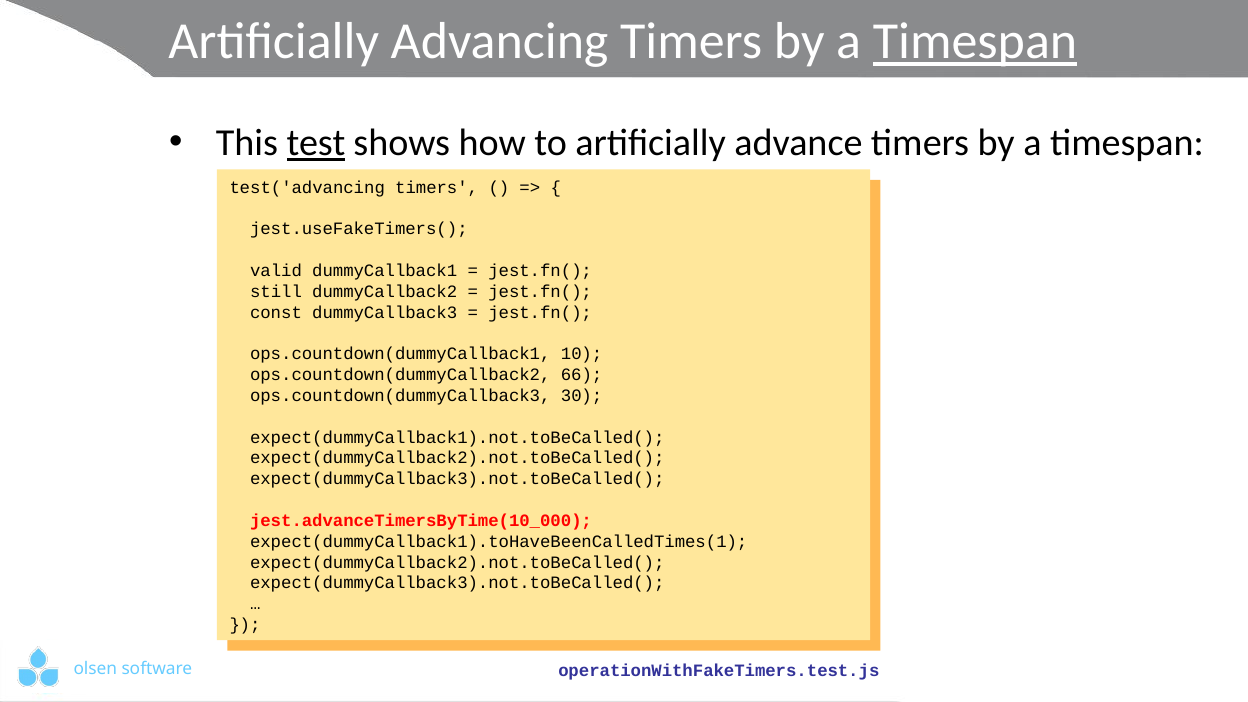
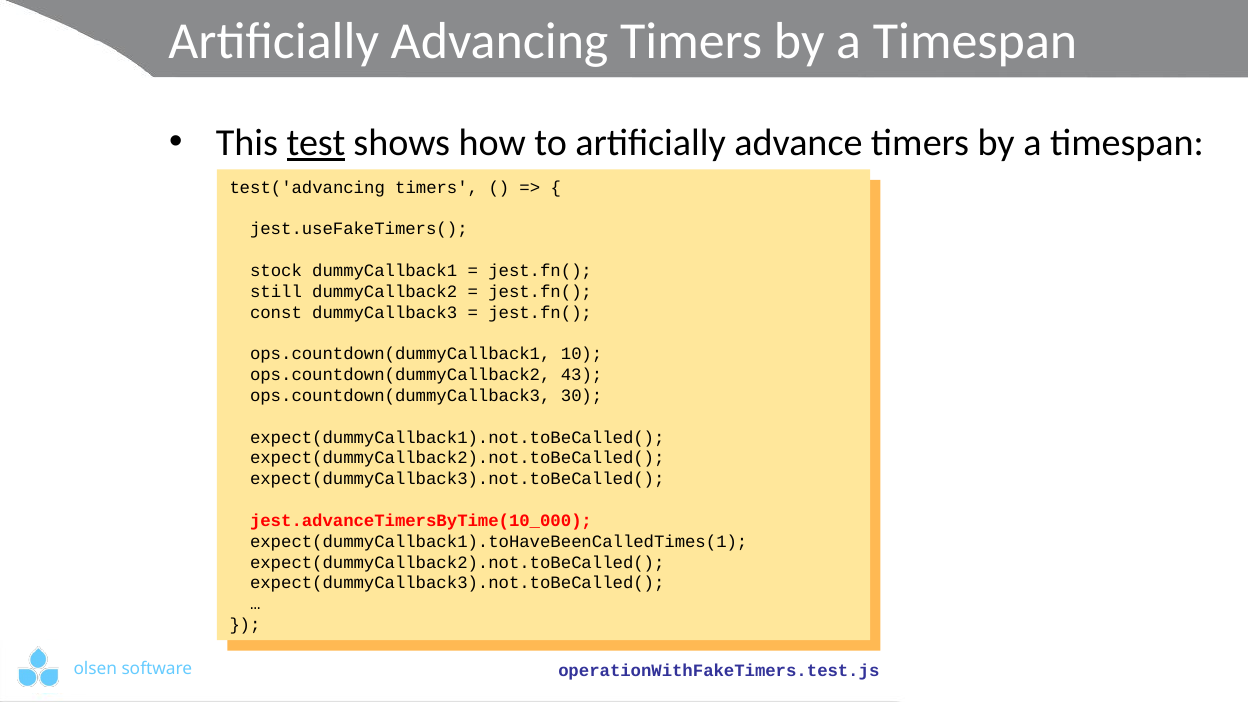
Timespan underline: present -> none (975, 42)
valid: valid -> stock (276, 271)
66: 66 -> 43 (582, 375)
